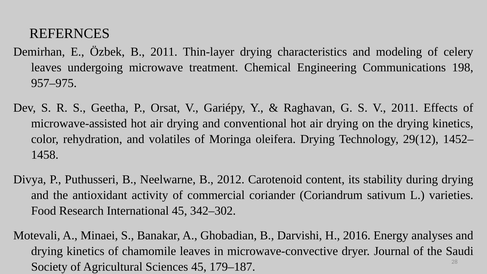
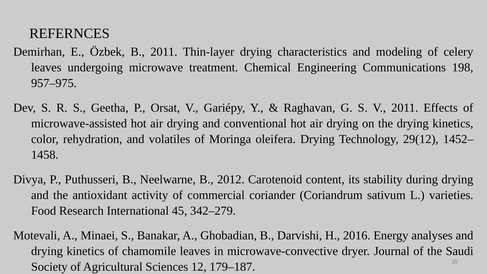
342–302: 342–302 -> 342–279 (213, 211)
Sciences 45: 45 -> 12 (199, 267)
